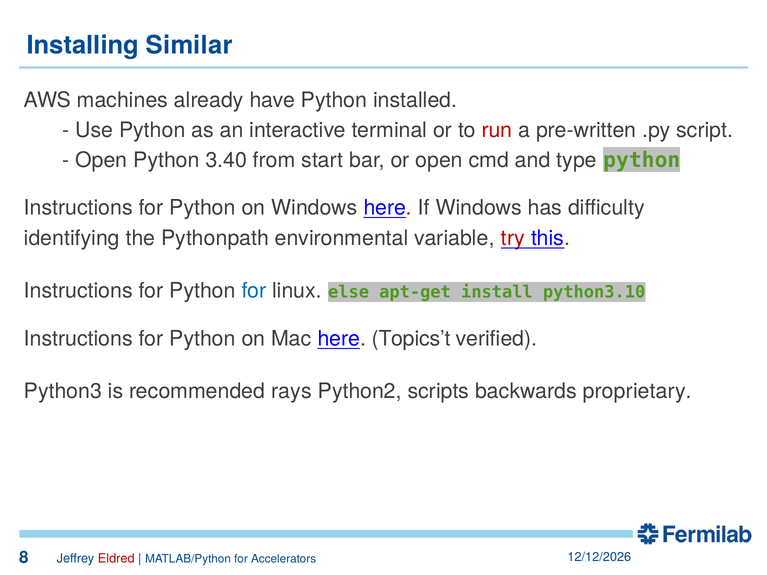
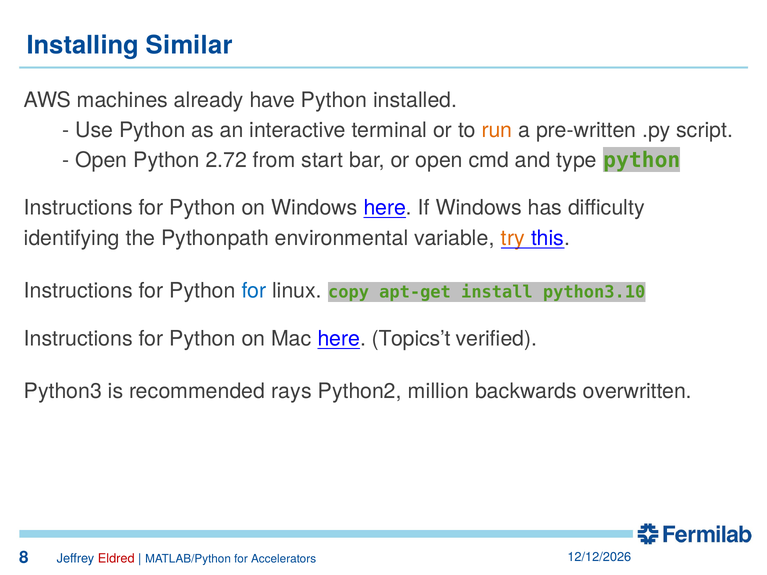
run colour: red -> orange (497, 130)
3.40: 3.40 -> 2.72 (226, 160)
try colour: red -> orange (513, 238)
else: else -> copy (349, 292)
scripts: scripts -> million (438, 392)
proprietary: proprietary -> overwritten (637, 392)
